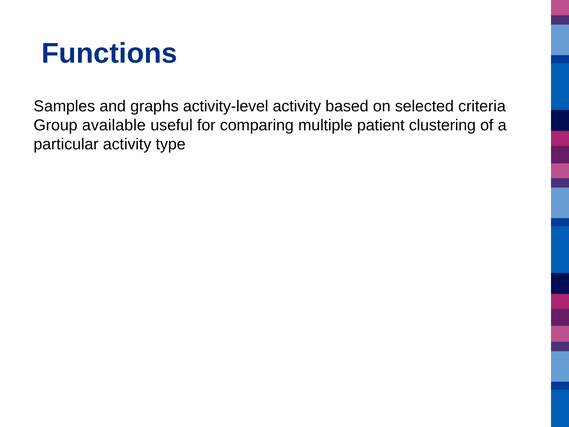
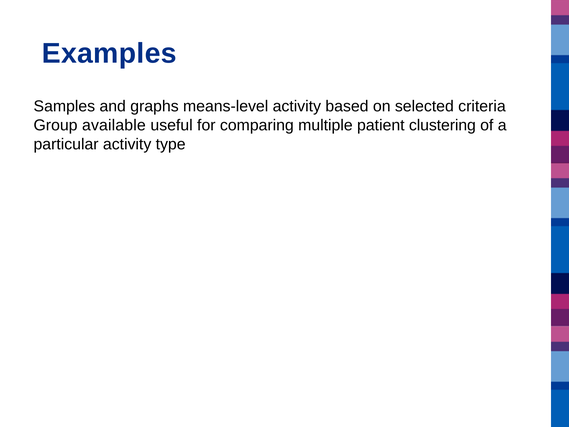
Functions: Functions -> Examples (109, 53)
activity-level: activity-level -> means-level (226, 106)
